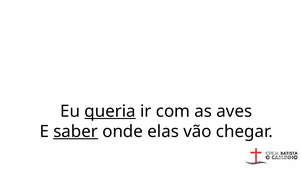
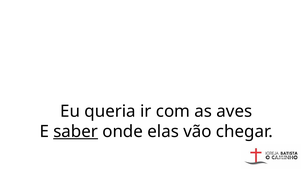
queria underline: present -> none (110, 111)
